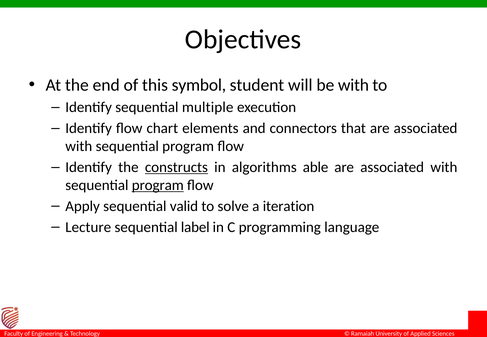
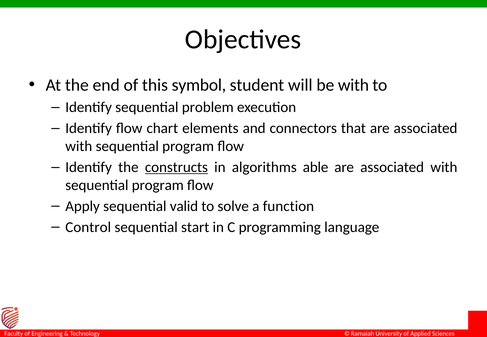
multiple: multiple -> problem (208, 107)
program underline: present -> none (158, 185)
iteration: iteration -> function (288, 206)
Lecture: Lecture -> Control (88, 227)
label: label -> start (195, 227)
